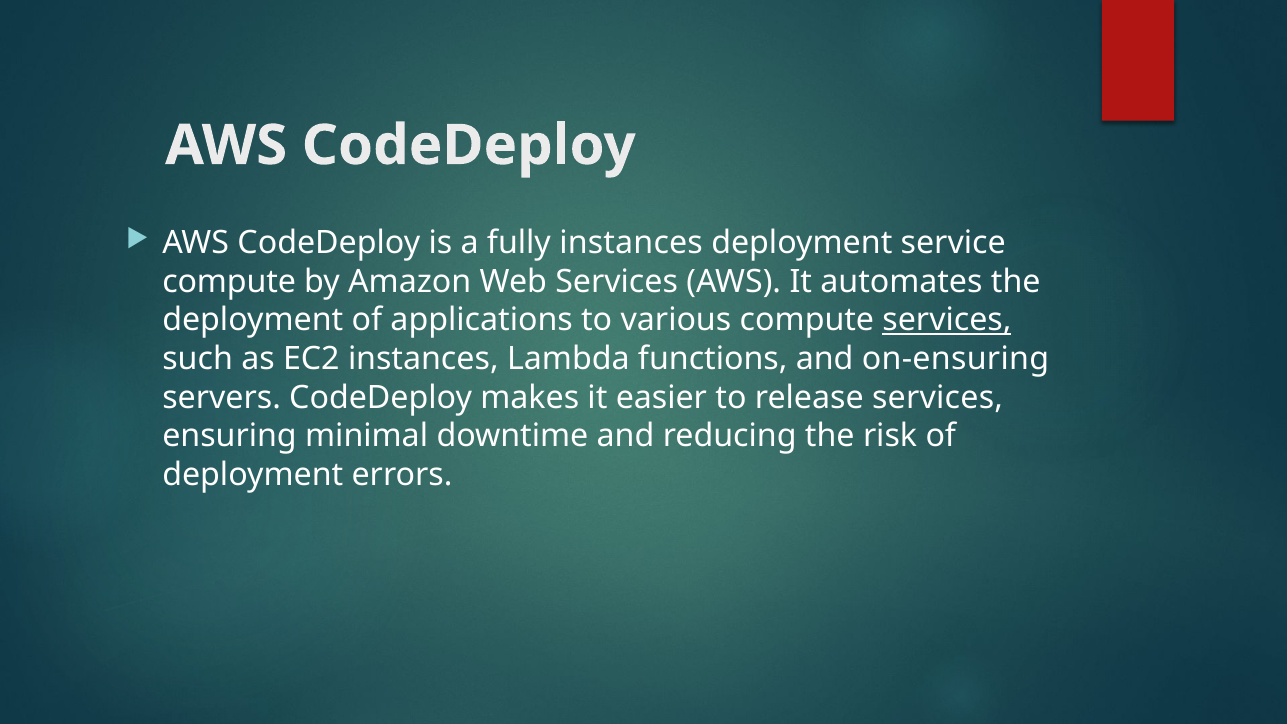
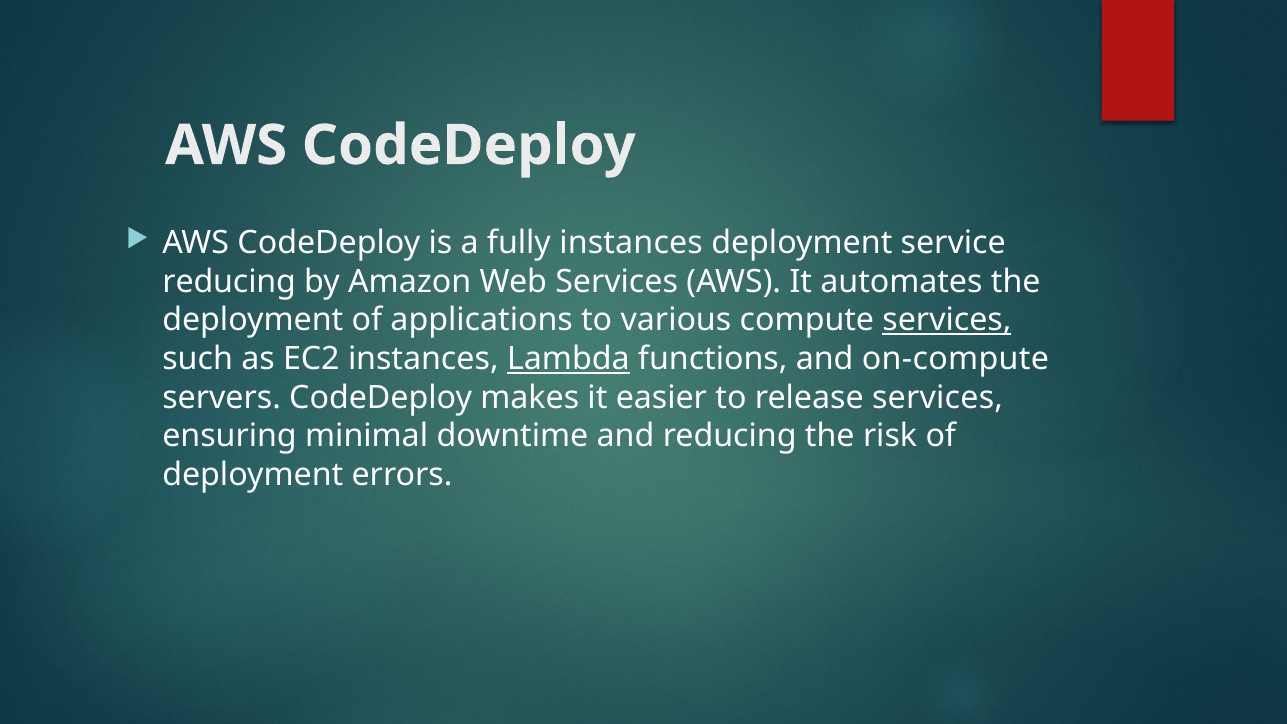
compute: compute -> reducing (229, 282)
Lambda underline: none -> present (568, 359)
on-ensuring: on-ensuring -> on-compute (955, 359)
